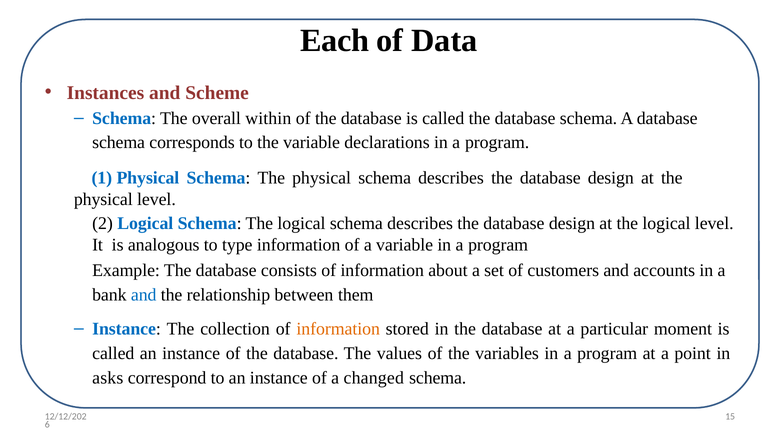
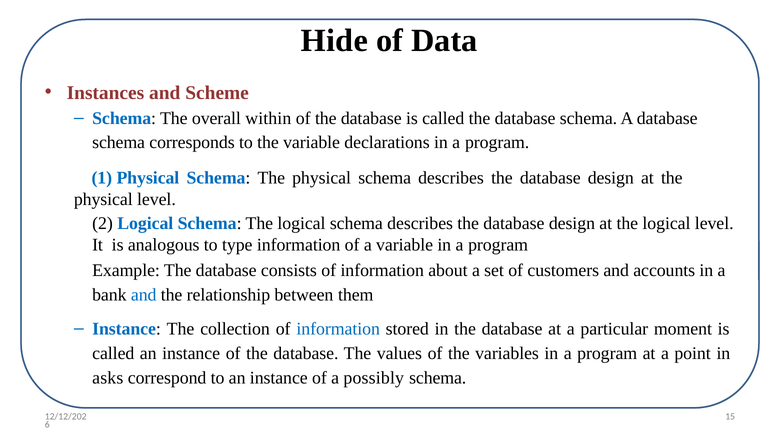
Each: Each -> Hide (334, 40)
information colour: orange -> blue (338, 329)
changed: changed -> possibly (374, 378)
